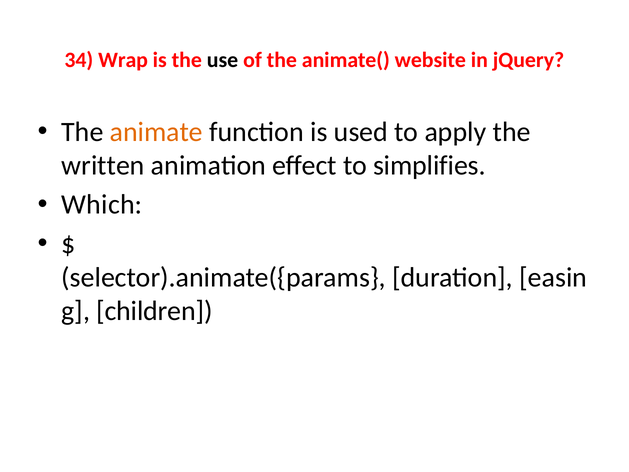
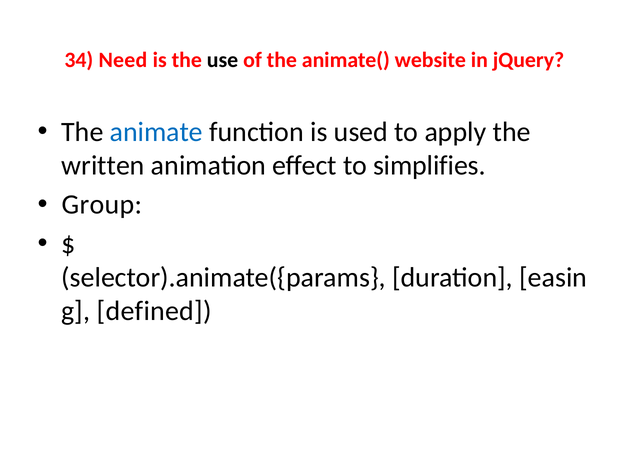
Wrap: Wrap -> Need (123, 60)
animate colour: orange -> blue (156, 132)
Which: Which -> Group (102, 205)
children: children -> defined (154, 311)
